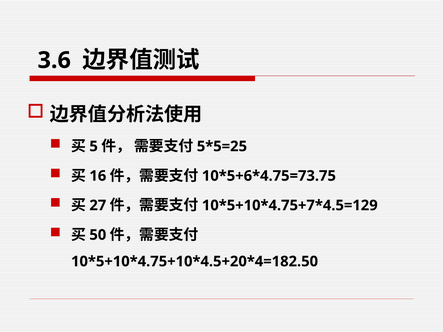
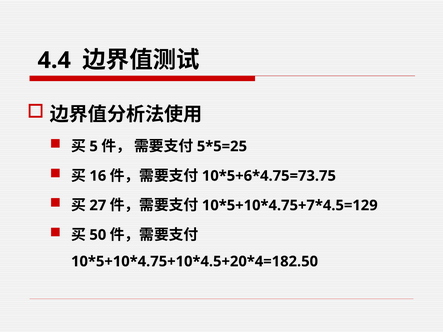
3.6: 3.6 -> 4.4 (54, 60)
